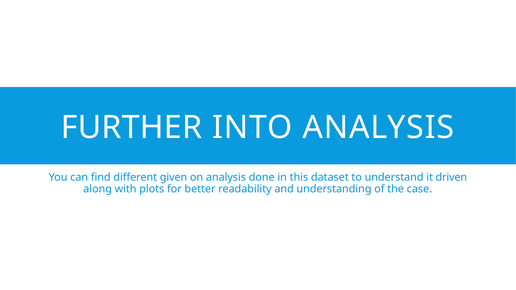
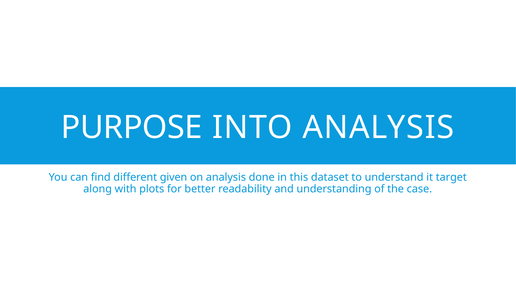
FURTHER: FURTHER -> PURPOSE (132, 128)
driven: driven -> target (451, 177)
